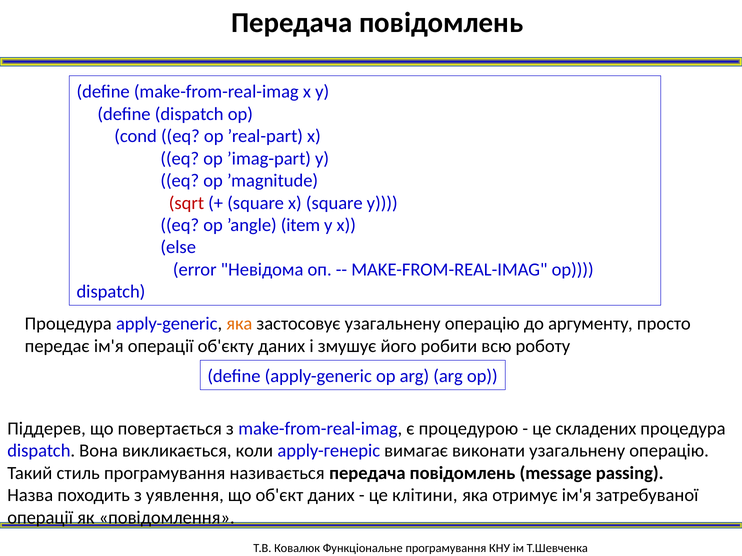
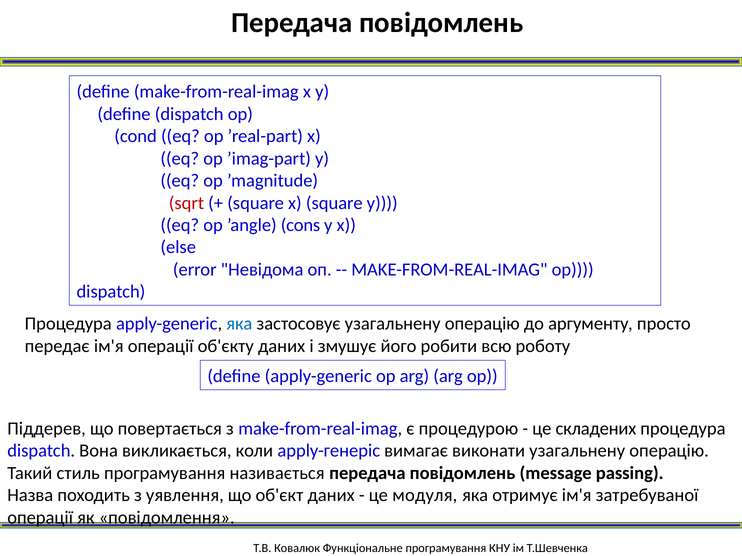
item: item -> cons (300, 225)
яка colour: orange -> blue (239, 324)
клітини: клітини -> модуля (425, 496)
